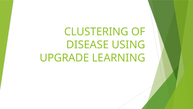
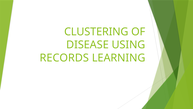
UPGRADE: UPGRADE -> RECORDS (64, 58)
